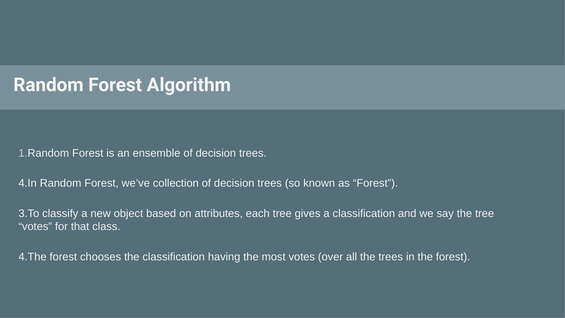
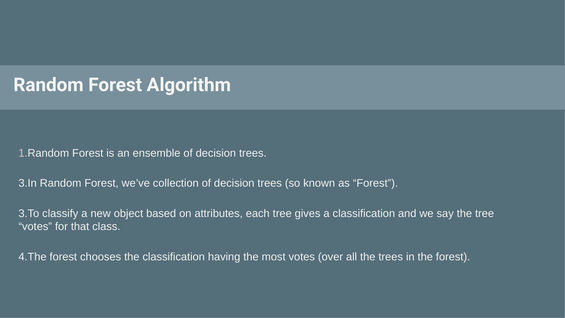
4.In: 4.In -> 3.In (28, 183)
